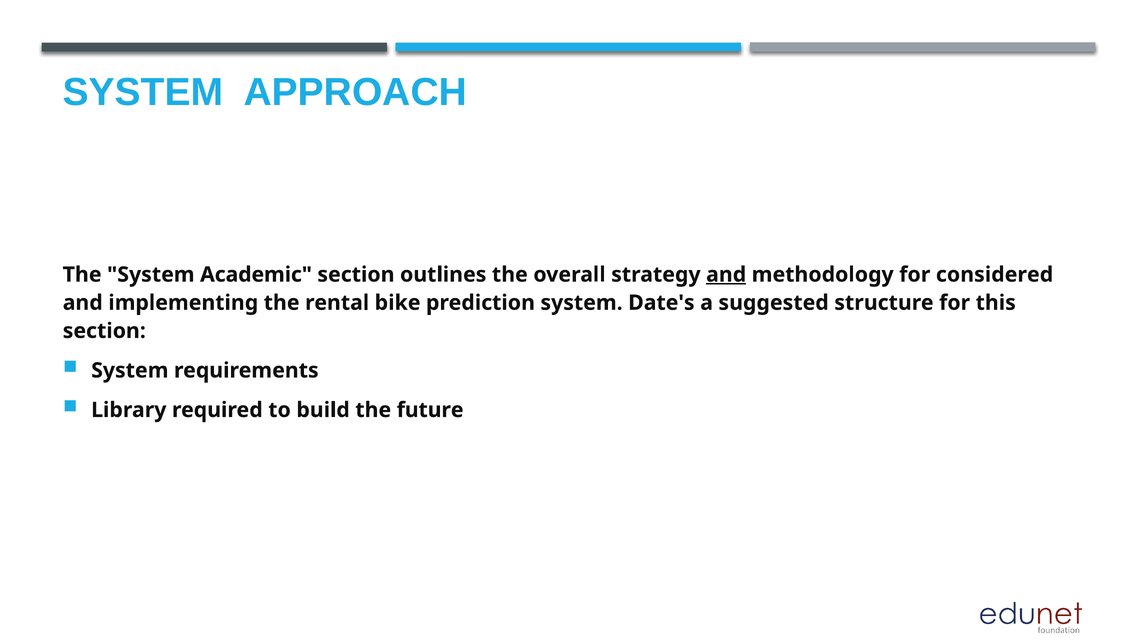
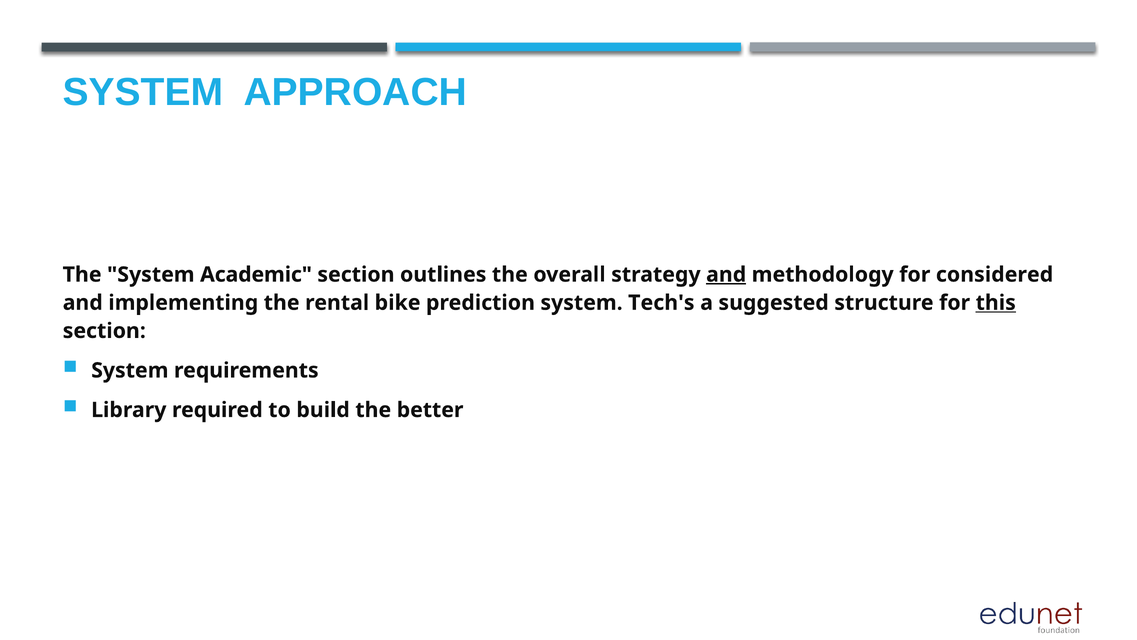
Date's: Date's -> Tech's (661, 303)
this underline: none -> present (996, 303)
future: future -> better (430, 410)
